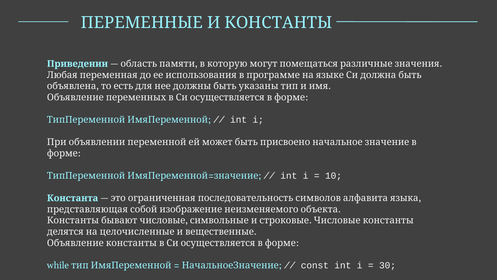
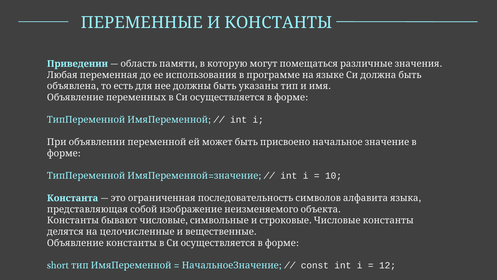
while: while -> short (58, 265)
30: 30 -> 12 (388, 265)
